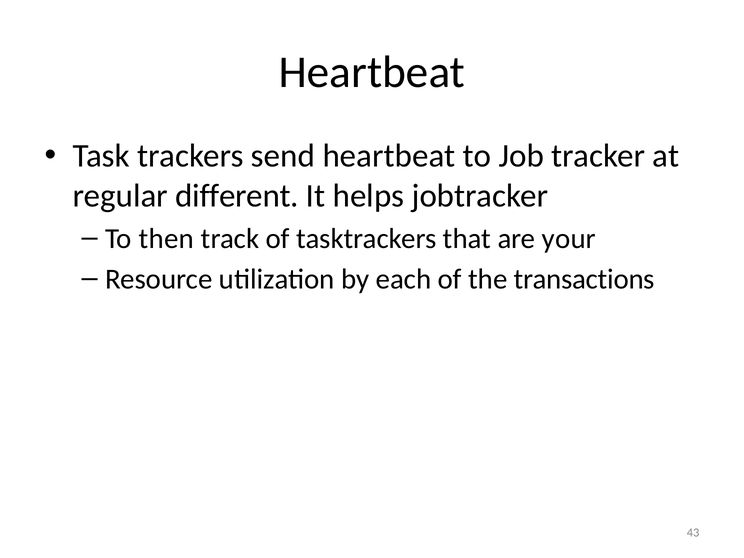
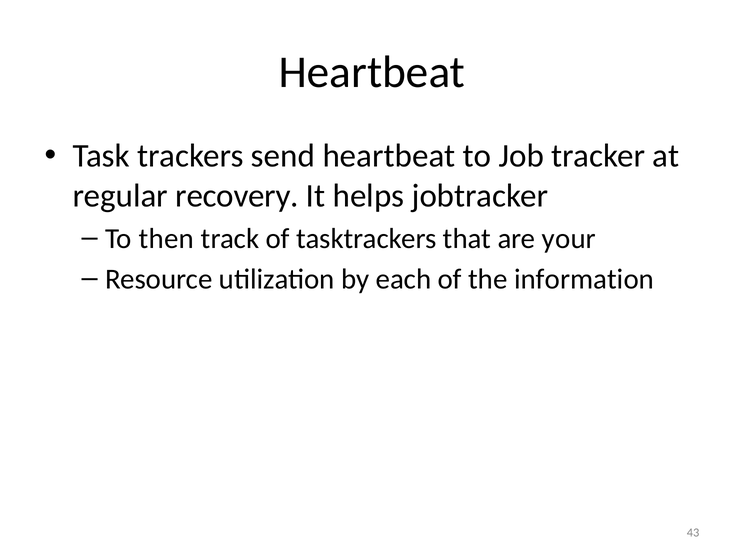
different: different -> recovery (237, 196)
transactions: transactions -> information (584, 279)
